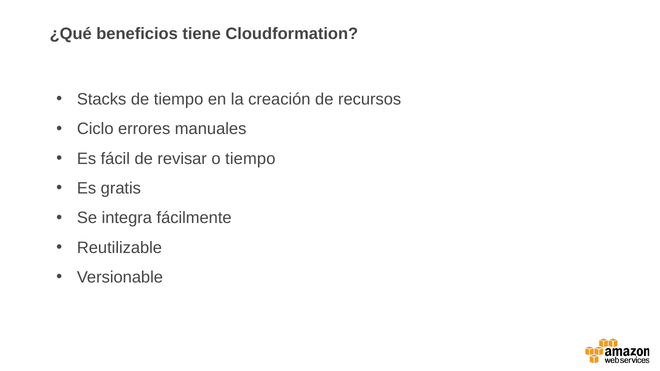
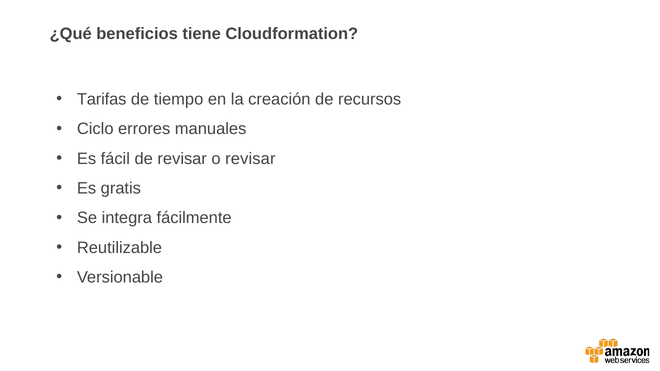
Stacks: Stacks -> Tarifas (102, 99)
o tiempo: tiempo -> revisar (250, 159)
